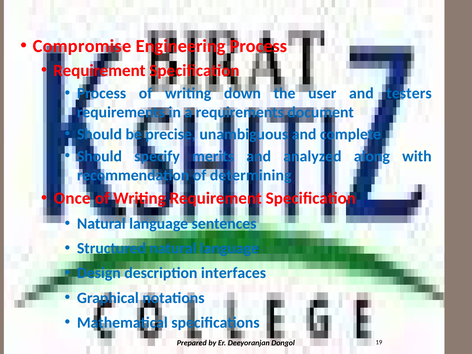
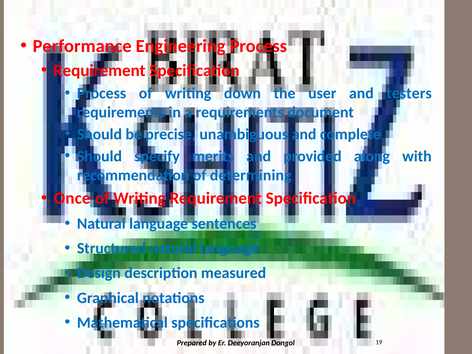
Compromise: Compromise -> Performance (82, 46)
analyzed: analyzed -> provided (312, 156)
interfaces: interfaces -> measured (234, 273)
